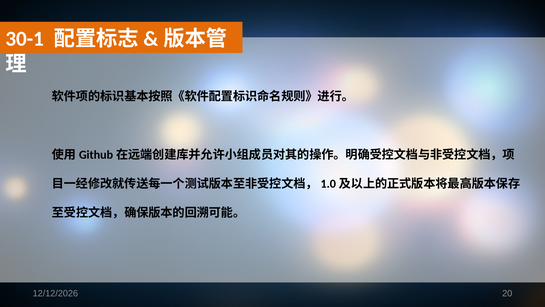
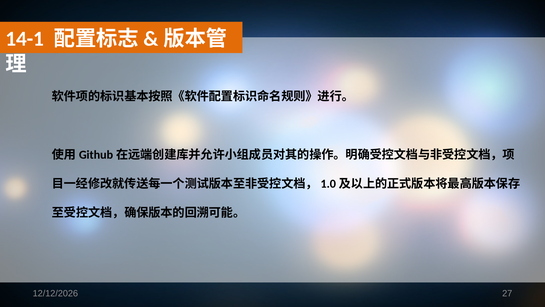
30-1: 30-1 -> 14-1 (25, 39)
20: 20 -> 27 (507, 293)
